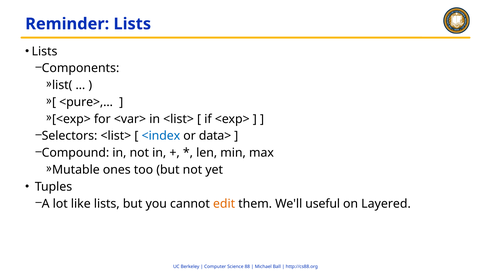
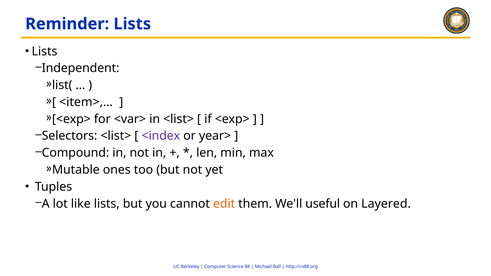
Components: Components -> Independent (81, 68)
<pure>,…: <pure>,… -> <item>,… (86, 102)
<index colour: blue -> purple (161, 136)
data>: data> -> year> (215, 136)
